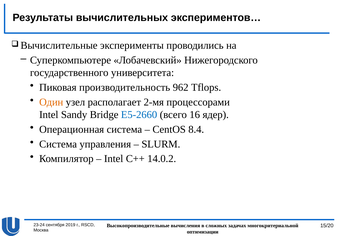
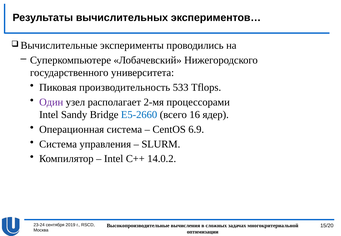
962: 962 -> 533 (181, 87)
Один colour: orange -> purple (51, 102)
8.4: 8.4 -> 6.9 (196, 129)
